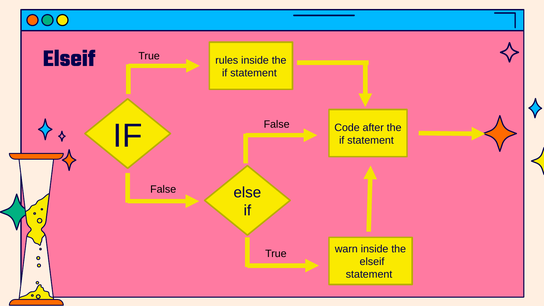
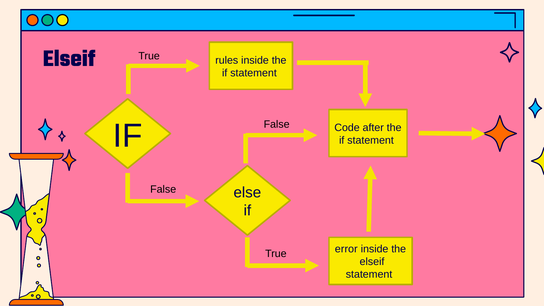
warn: warn -> error (346, 249)
